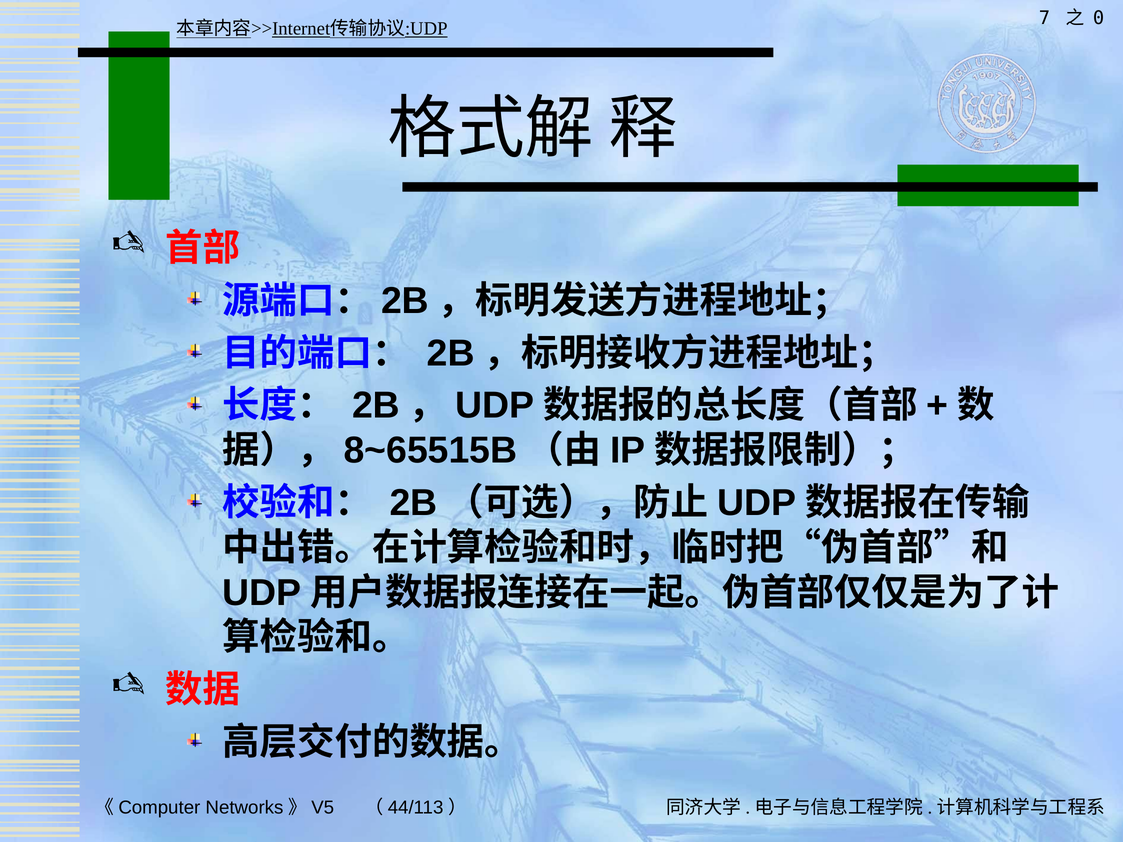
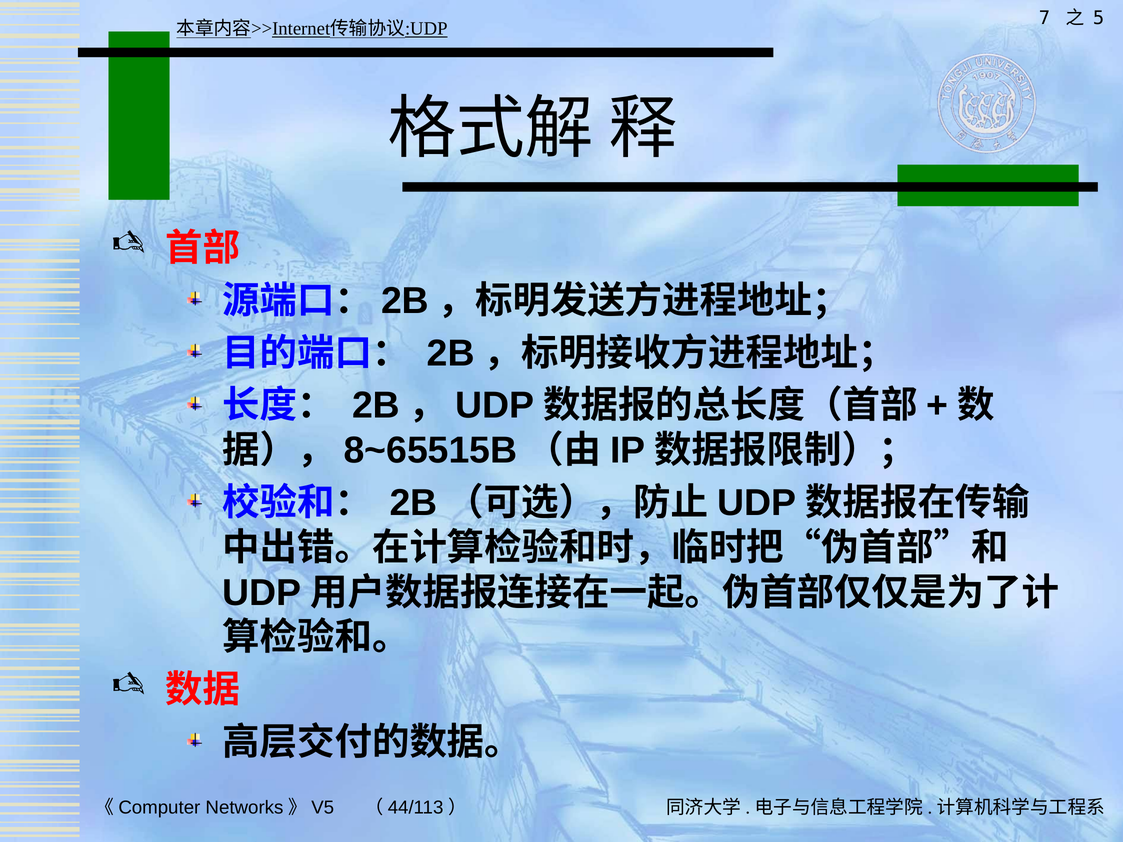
0: 0 -> 5 (1099, 18)
